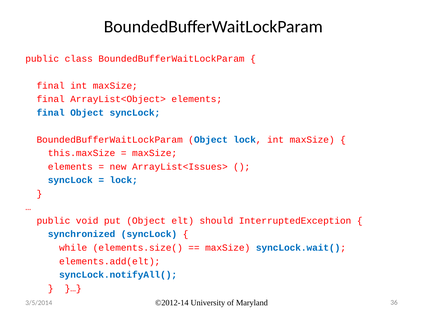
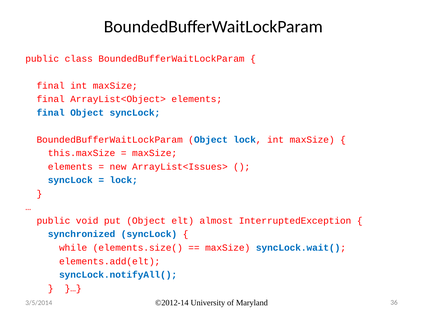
should: should -> almost (216, 221)
